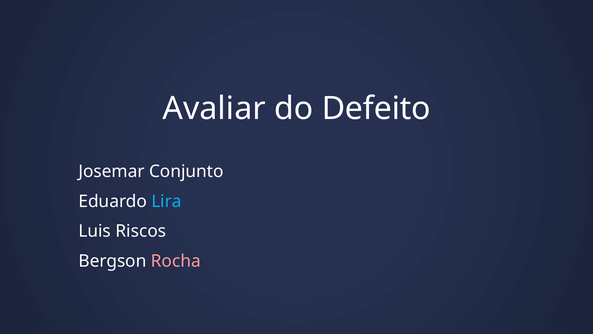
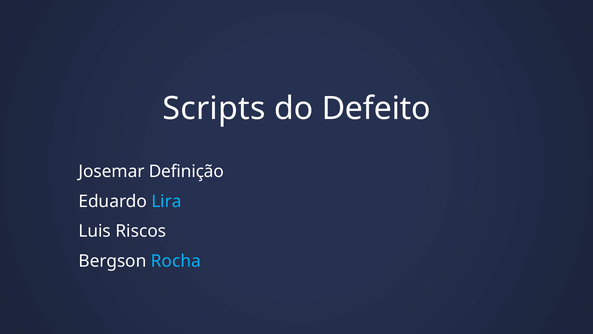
Avaliar: Avaliar -> Scripts (214, 108)
Conjunto: Conjunto -> Definição (186, 171)
Rocha colour: pink -> light blue (176, 261)
